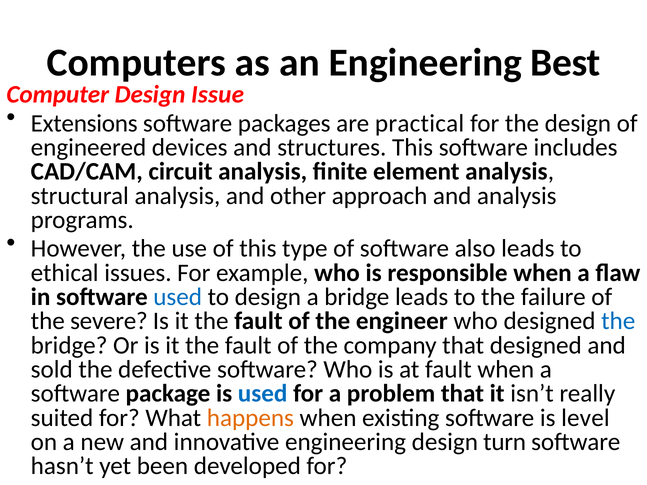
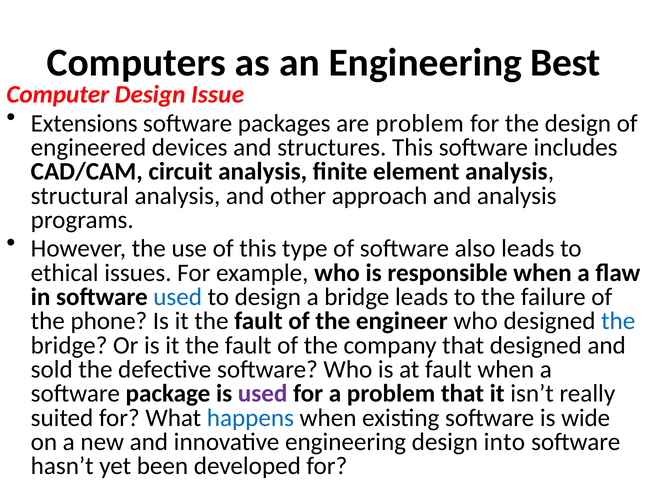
are practical: practical -> problem (420, 123)
severe: severe -> phone (109, 321)
used colour: blue -> purple (263, 394)
happens colour: orange -> blue (250, 418)
level: level -> wide (586, 418)
turn: turn -> into (504, 442)
